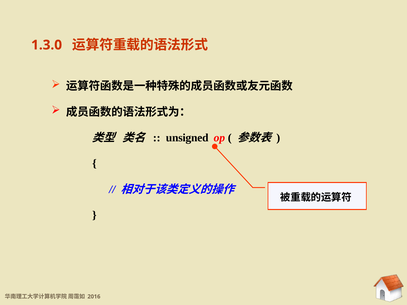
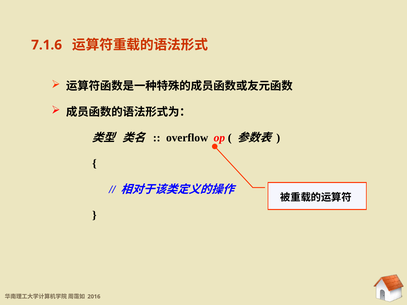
1.3.0: 1.3.0 -> 7.1.6 (47, 45)
unsigned: unsigned -> overflow (187, 138)
